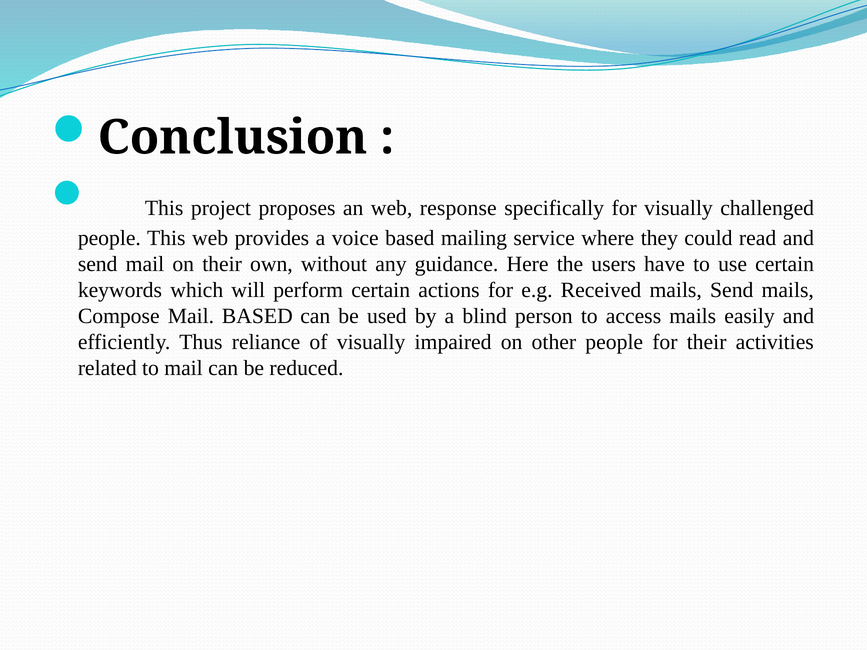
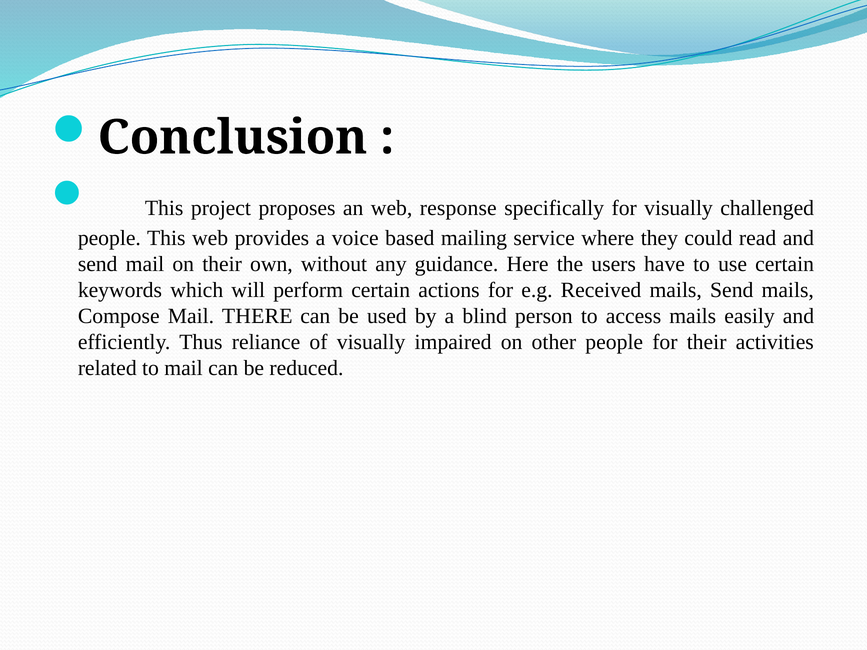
Mail BASED: BASED -> THERE (257, 316)
